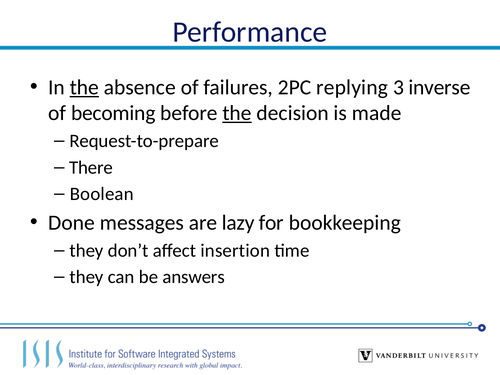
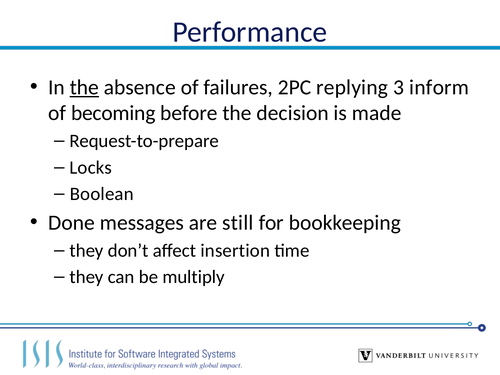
inverse: inverse -> inform (439, 87)
the underline: present -> none (237, 113)
There: There -> Locks (91, 167)
lazy: lazy -> still (238, 223)
answers: answers -> multiply (194, 277)
